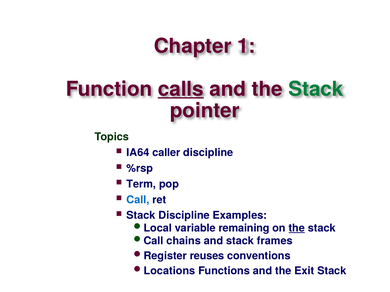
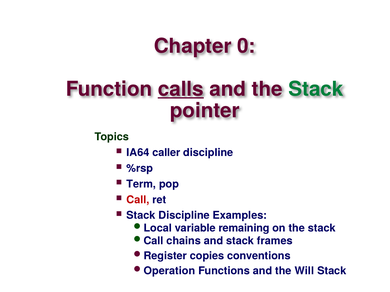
1: 1 -> 0 (246, 46)
Call colour: blue -> red (138, 200)
the underline: present -> none (297, 228)
reuses: reuses -> copies (207, 256)
Locations: Locations -> Operation (169, 271)
Exit: Exit -> Will (304, 271)
